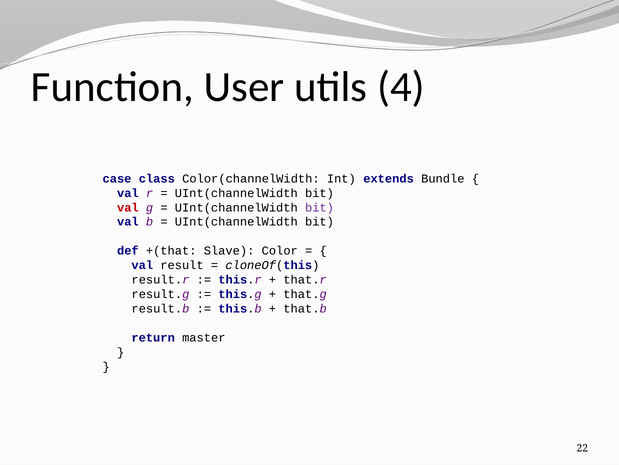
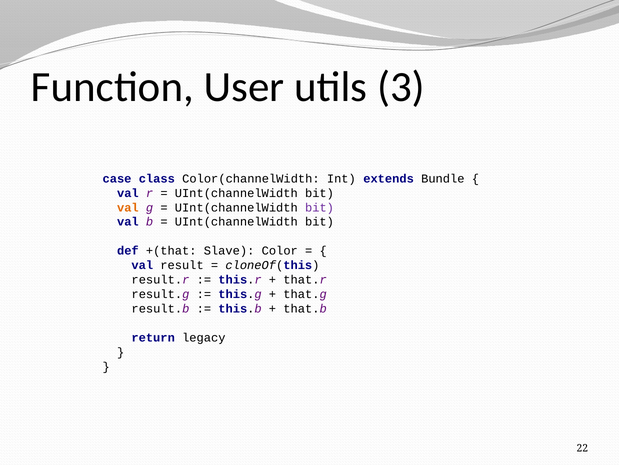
4: 4 -> 3 (401, 87)
val colour: red -> orange (128, 207)
master: master -> legacy (204, 337)
